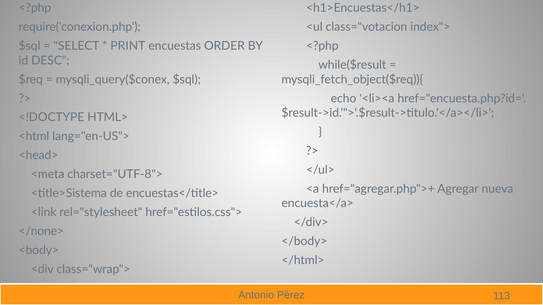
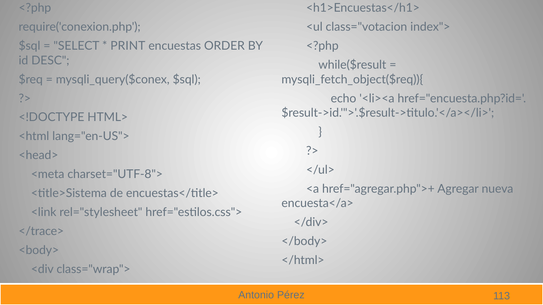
</none>: </none> -> </trace> (41, 232)
